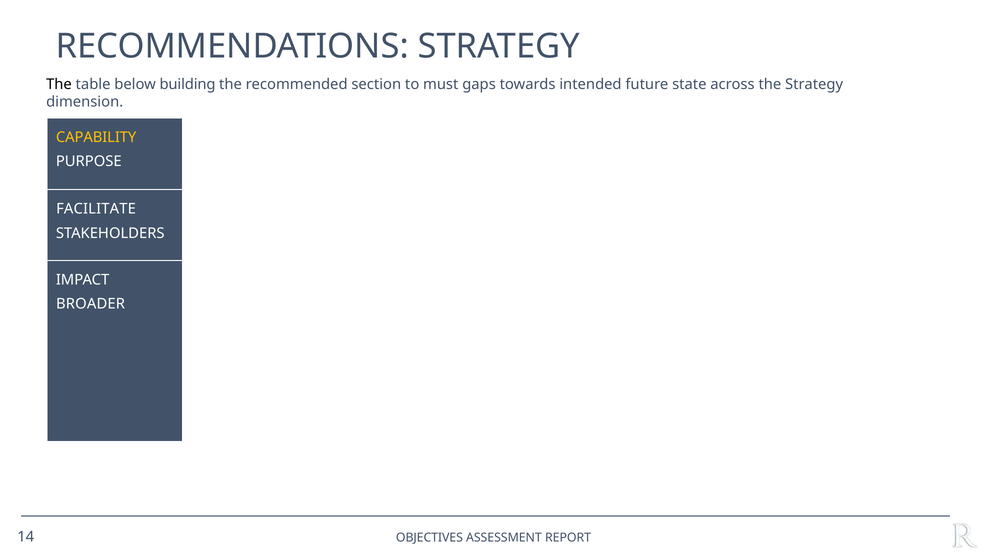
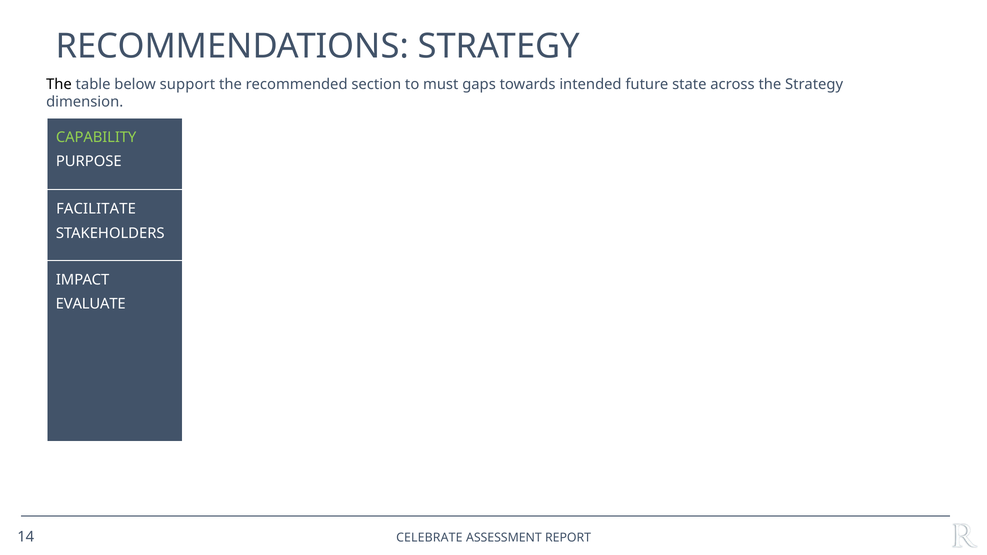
building: building -> support (187, 84)
CAPABILITY colour: yellow -> light green (96, 137)
BROADER: BROADER -> EVALUATE (91, 304)
OBJECTIVES: OBJECTIVES -> CELEBRATE (429, 538)
